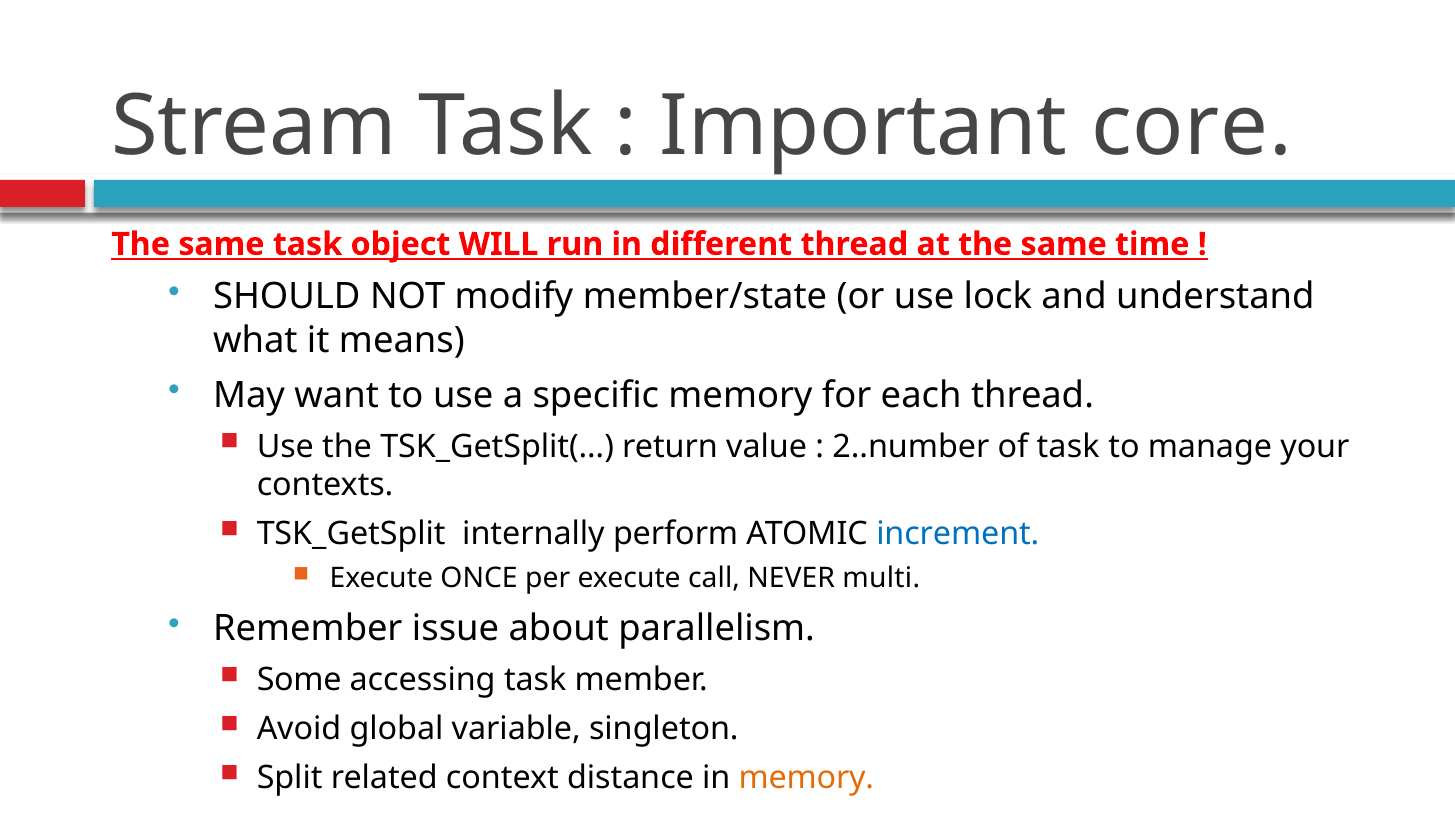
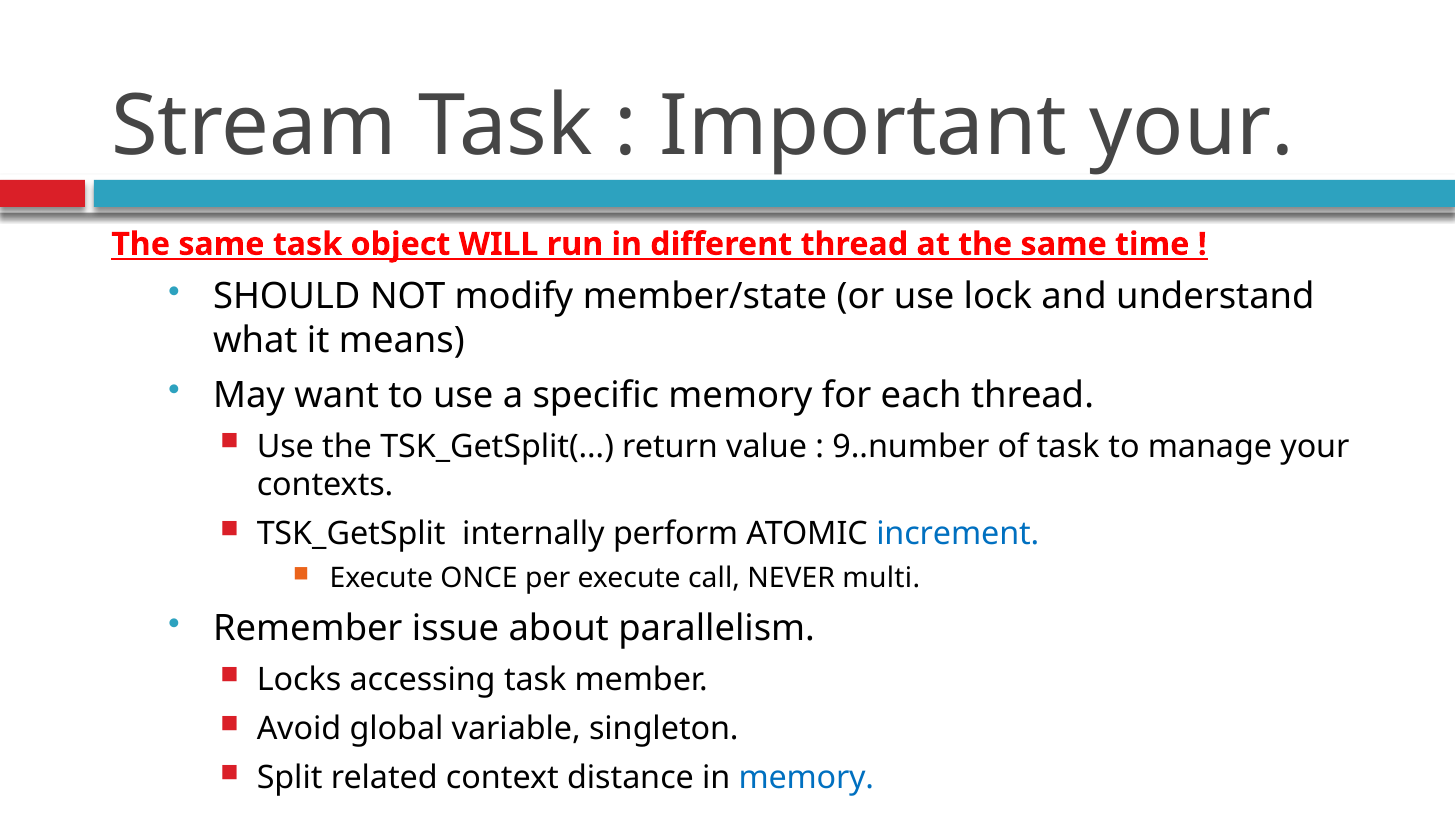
Important core: core -> your (1192, 127)
2..number: 2..number -> 9..number (911, 446)
Some: Some -> Locks (299, 679)
memory colour: orange -> blue (806, 777)
